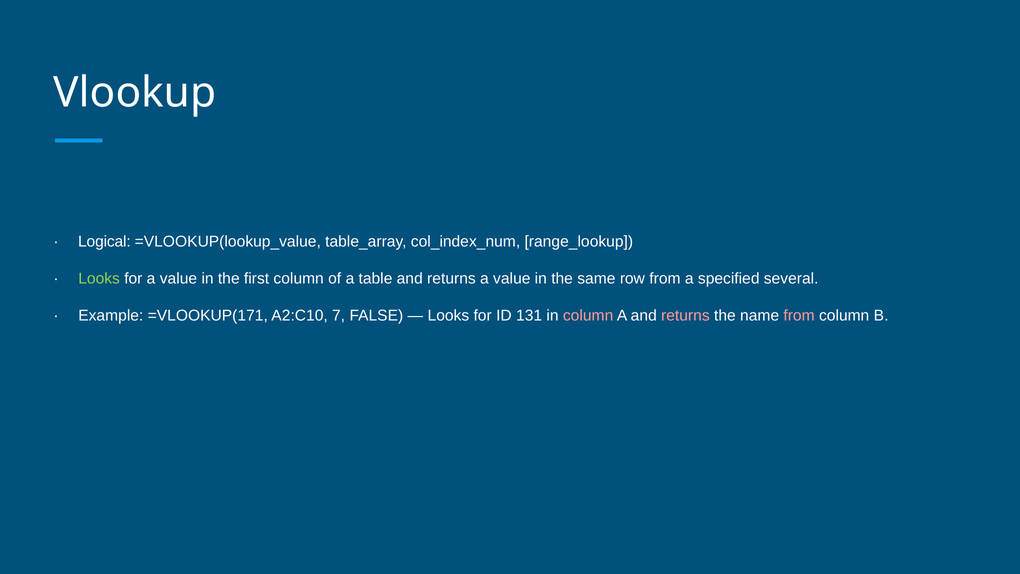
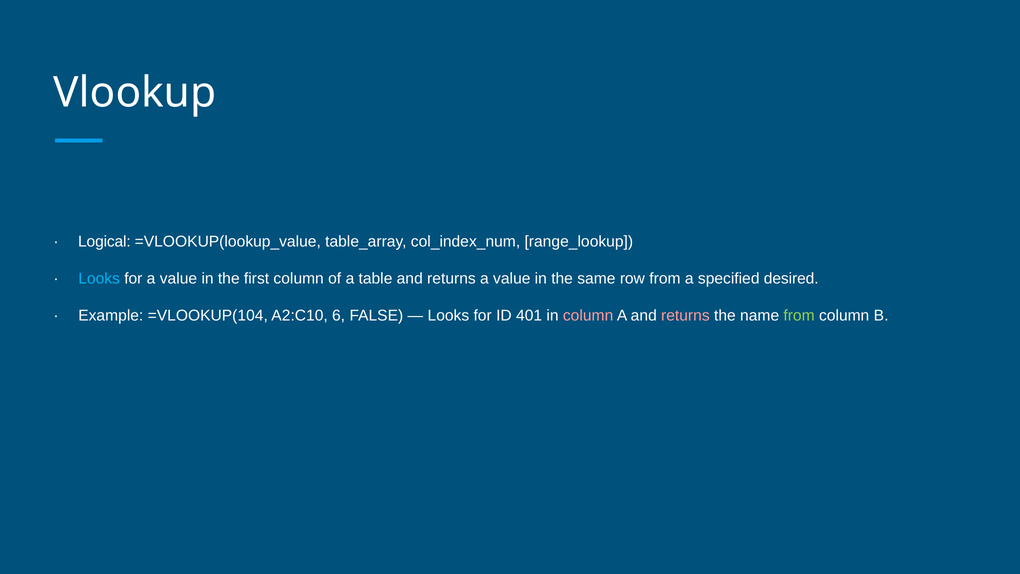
Looks colour: light green -> light blue (99, 278)
several: several -> desired (791, 278)
=VLOOKUP(171: =VLOOKUP(171 -> =VLOOKUP(104 (208, 315)
7: 7 -> 6 (339, 315)
131: 131 -> 401 (529, 315)
from colour: pink -> light green (799, 315)
